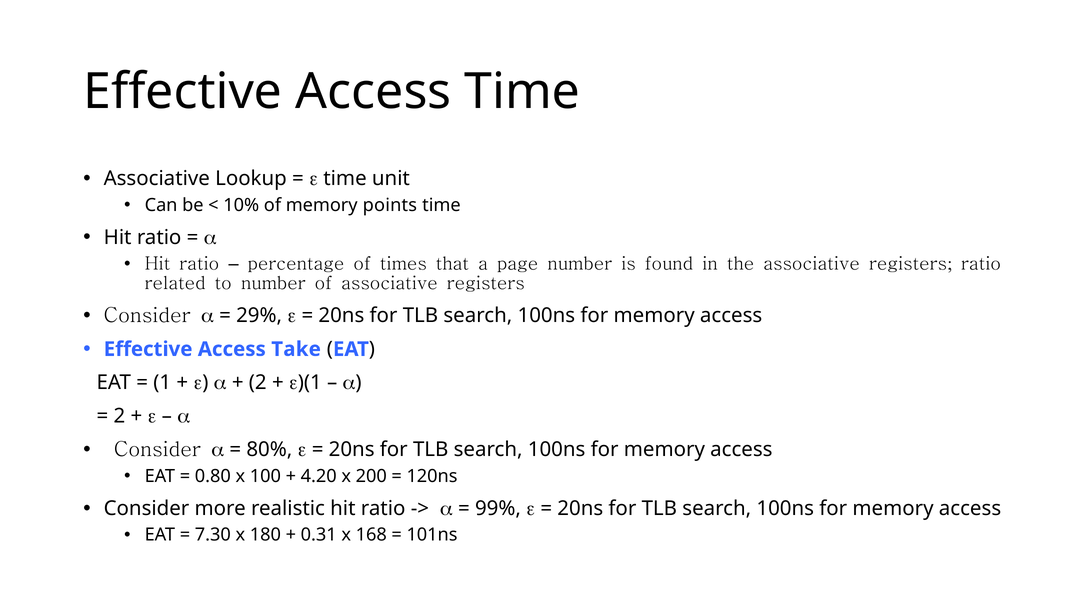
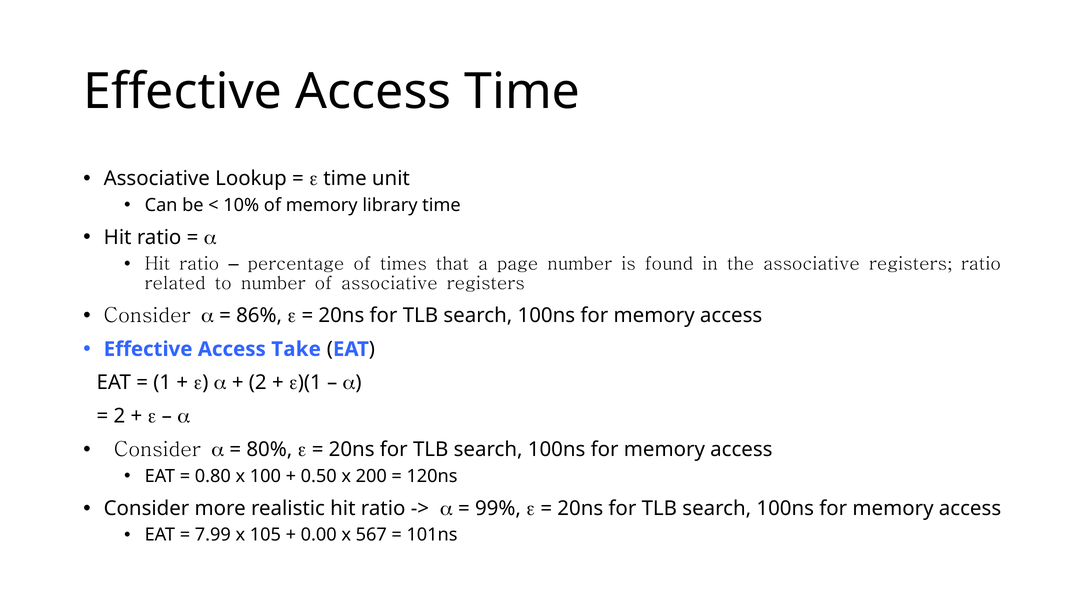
points: points -> library (390, 205)
29%: 29% -> 86% (259, 316)
4.20: 4.20 -> 0.50 (319, 476)
7.30: 7.30 -> 7.99 (213, 535)
180: 180 -> 105 (265, 535)
0.31: 0.31 -> 0.00 (319, 535)
168: 168 -> 567 (371, 535)
